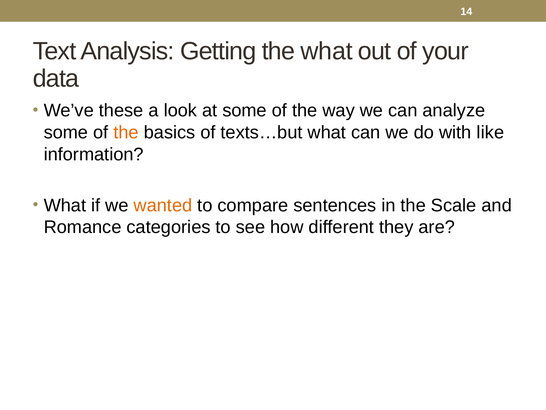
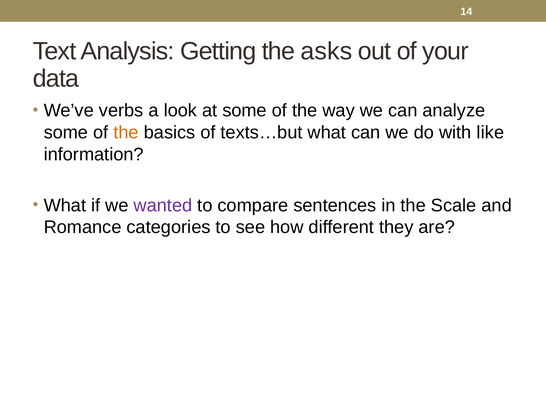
the what: what -> asks (326, 51)
these: these -> verbs (121, 110)
wanted colour: orange -> purple (163, 205)
